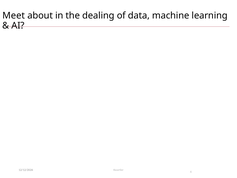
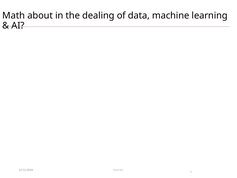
Meet: Meet -> Math (14, 16)
